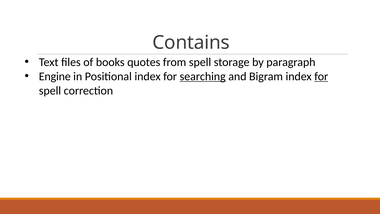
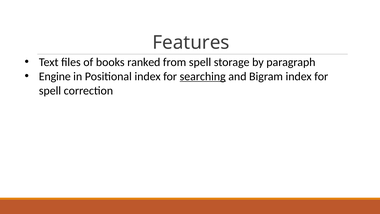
Contains: Contains -> Features (191, 43)
quotes: quotes -> ranked (144, 62)
for underline: present -> none (321, 76)
